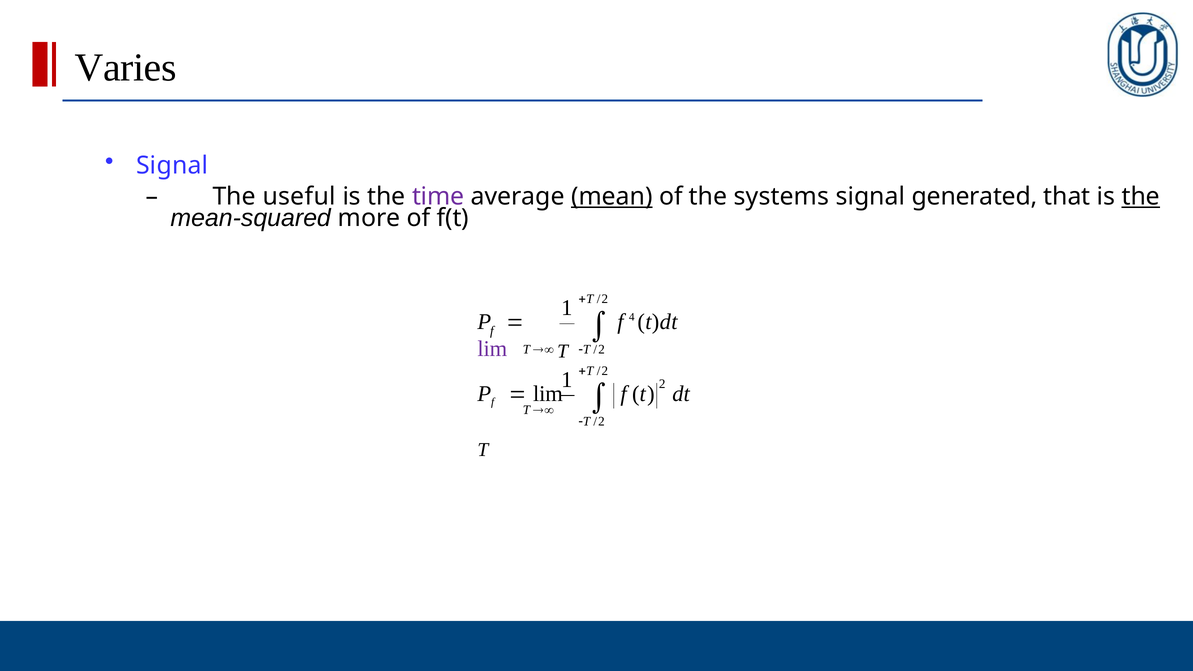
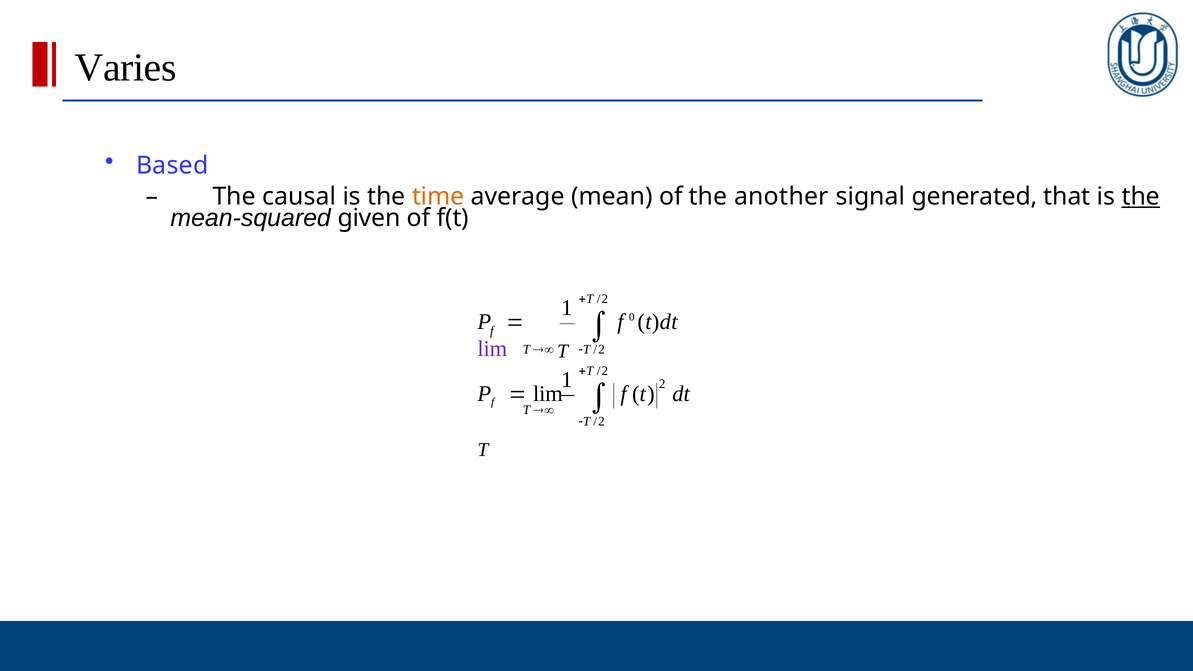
Signal: Signal -> Based (172, 166)
useful: useful -> causal (299, 197)
time colour: purple -> orange (438, 197)
mean underline: present -> none (612, 197)
systems: systems -> another (781, 197)
more: more -> given (369, 218)
4: 4 -> 0 (632, 317)
